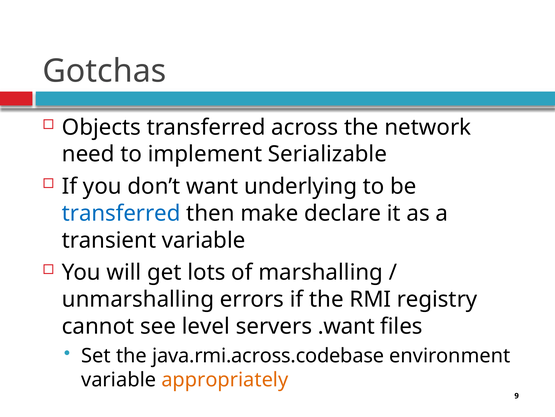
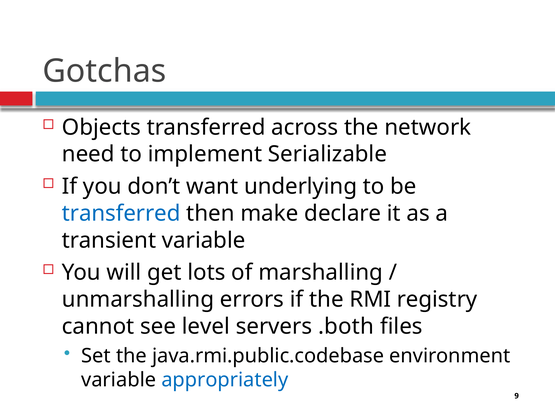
.want: .want -> .both (346, 326)
java.rmi.across.codebase: java.rmi.across.codebase -> java.rmi.public.codebase (268, 355)
appropriately colour: orange -> blue (225, 379)
